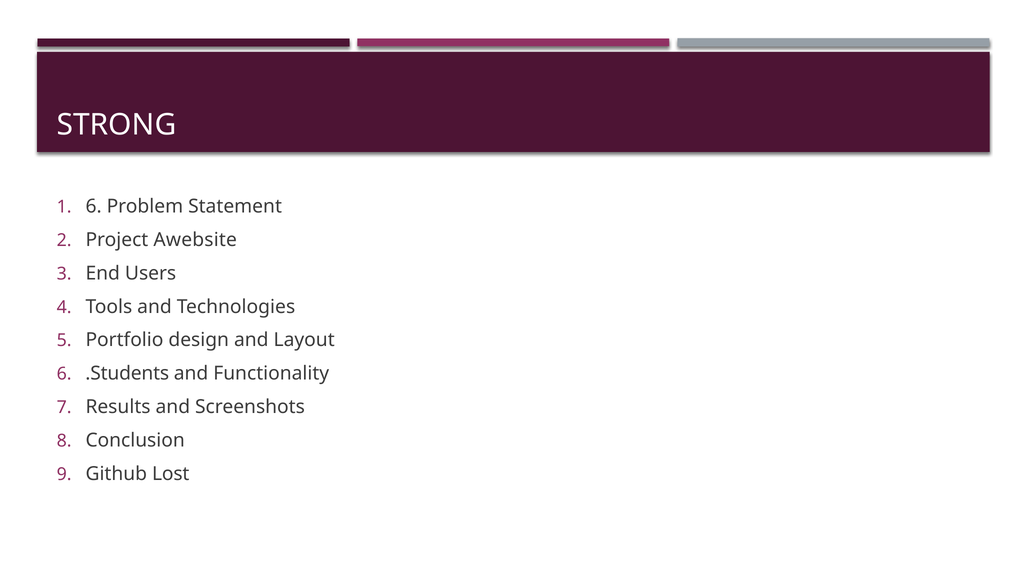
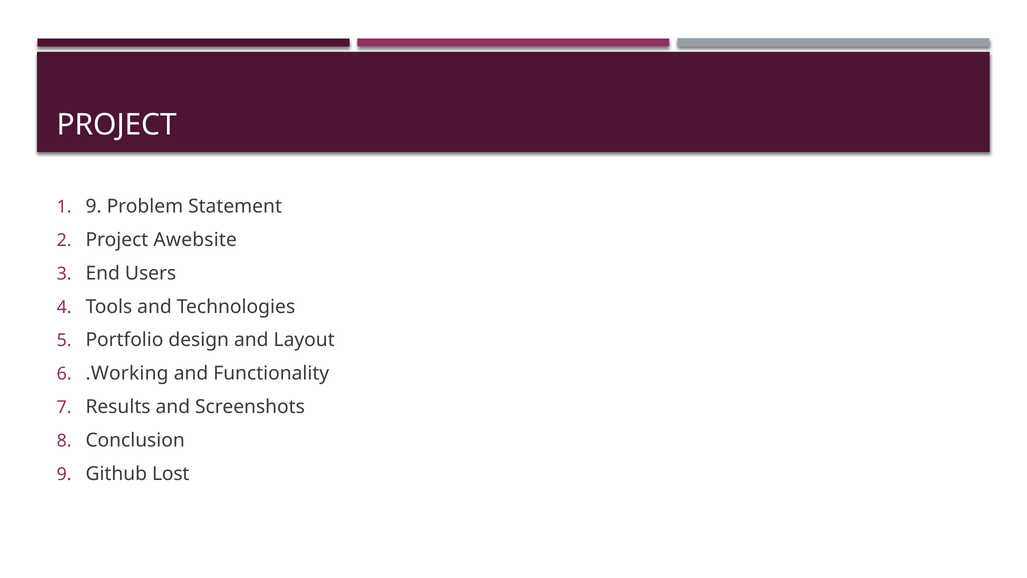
STRONG: STRONG -> PROJECT (117, 125)
1 6: 6 -> 9 (94, 206)
.Students: .Students -> .Working (127, 373)
